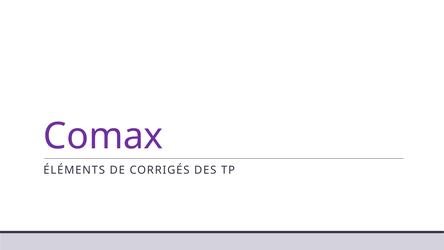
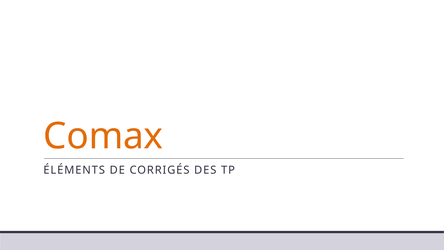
Comax colour: purple -> orange (103, 136)
